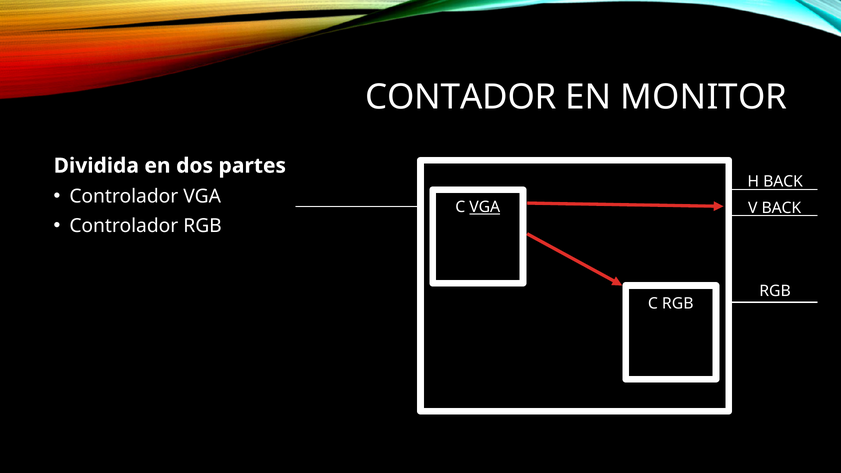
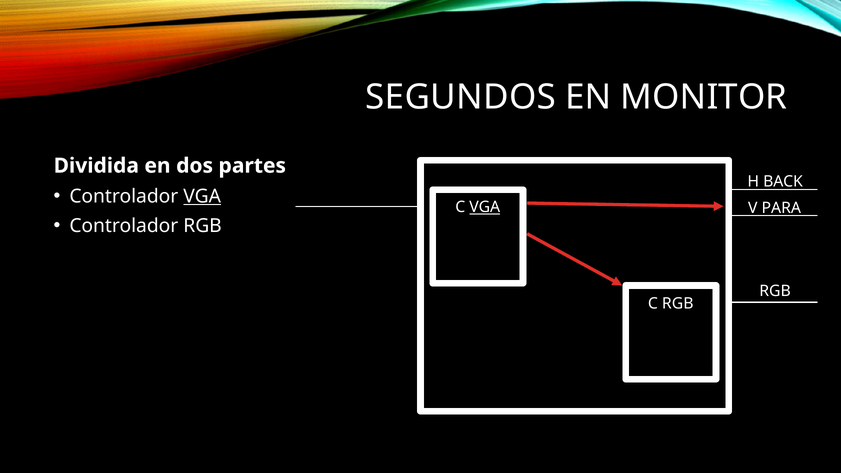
CONTADOR: CONTADOR -> SEGUNDOS (461, 97)
VGA underline: none -> present (202, 196)
V BACK: BACK -> PARA (781, 208)
